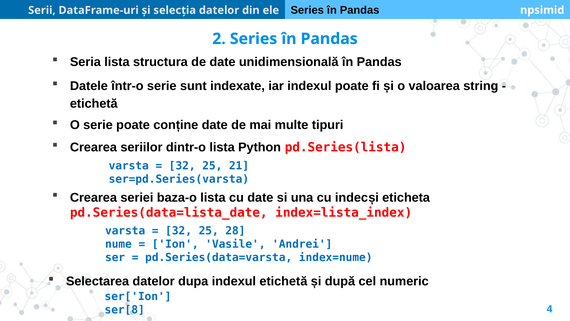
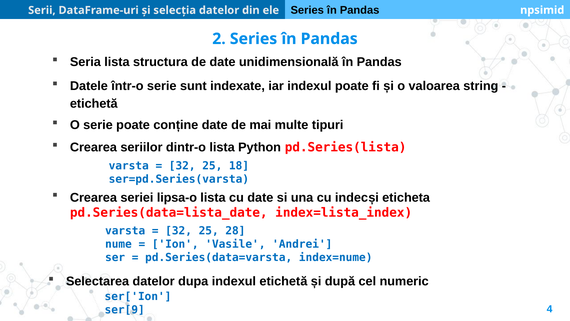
21: 21 -> 18 (239, 166)
baza-o: baza-o -> lipsa-o (177, 197)
ser[8: ser[8 -> ser[9 (125, 309)
